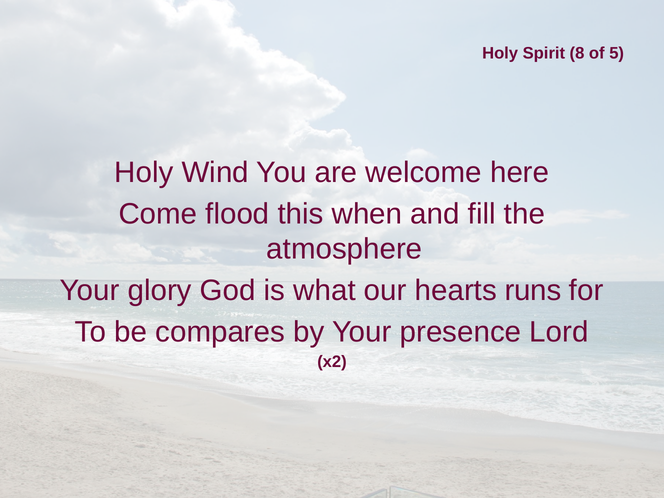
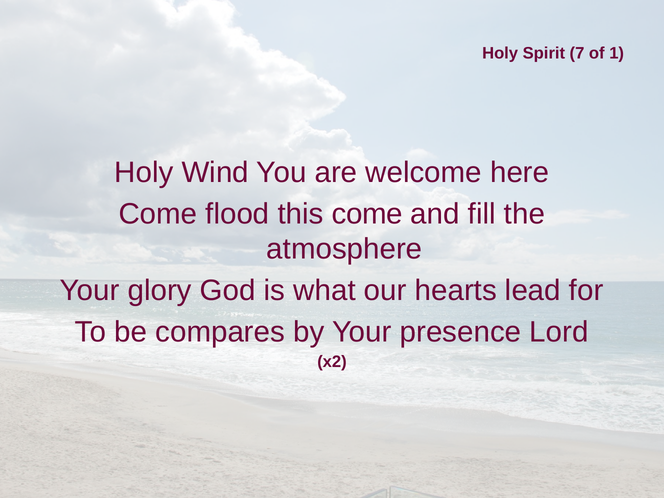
8: 8 -> 7 (577, 53)
5: 5 -> 1 (617, 53)
this when: when -> come (367, 214)
runs: runs -> lead (533, 291)
